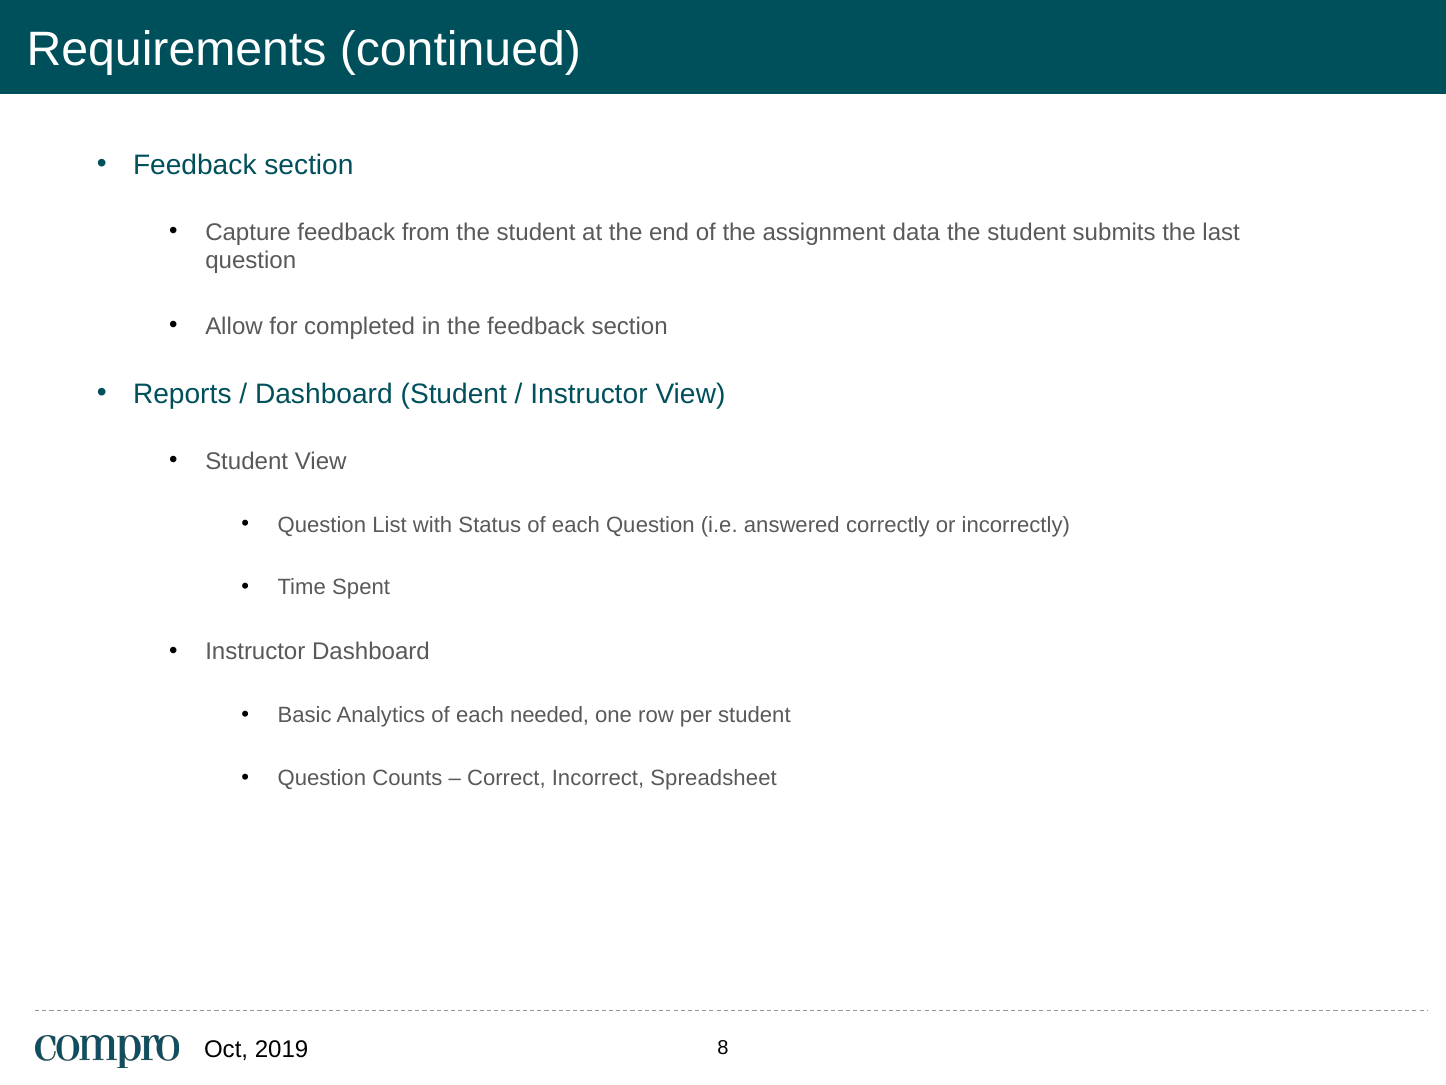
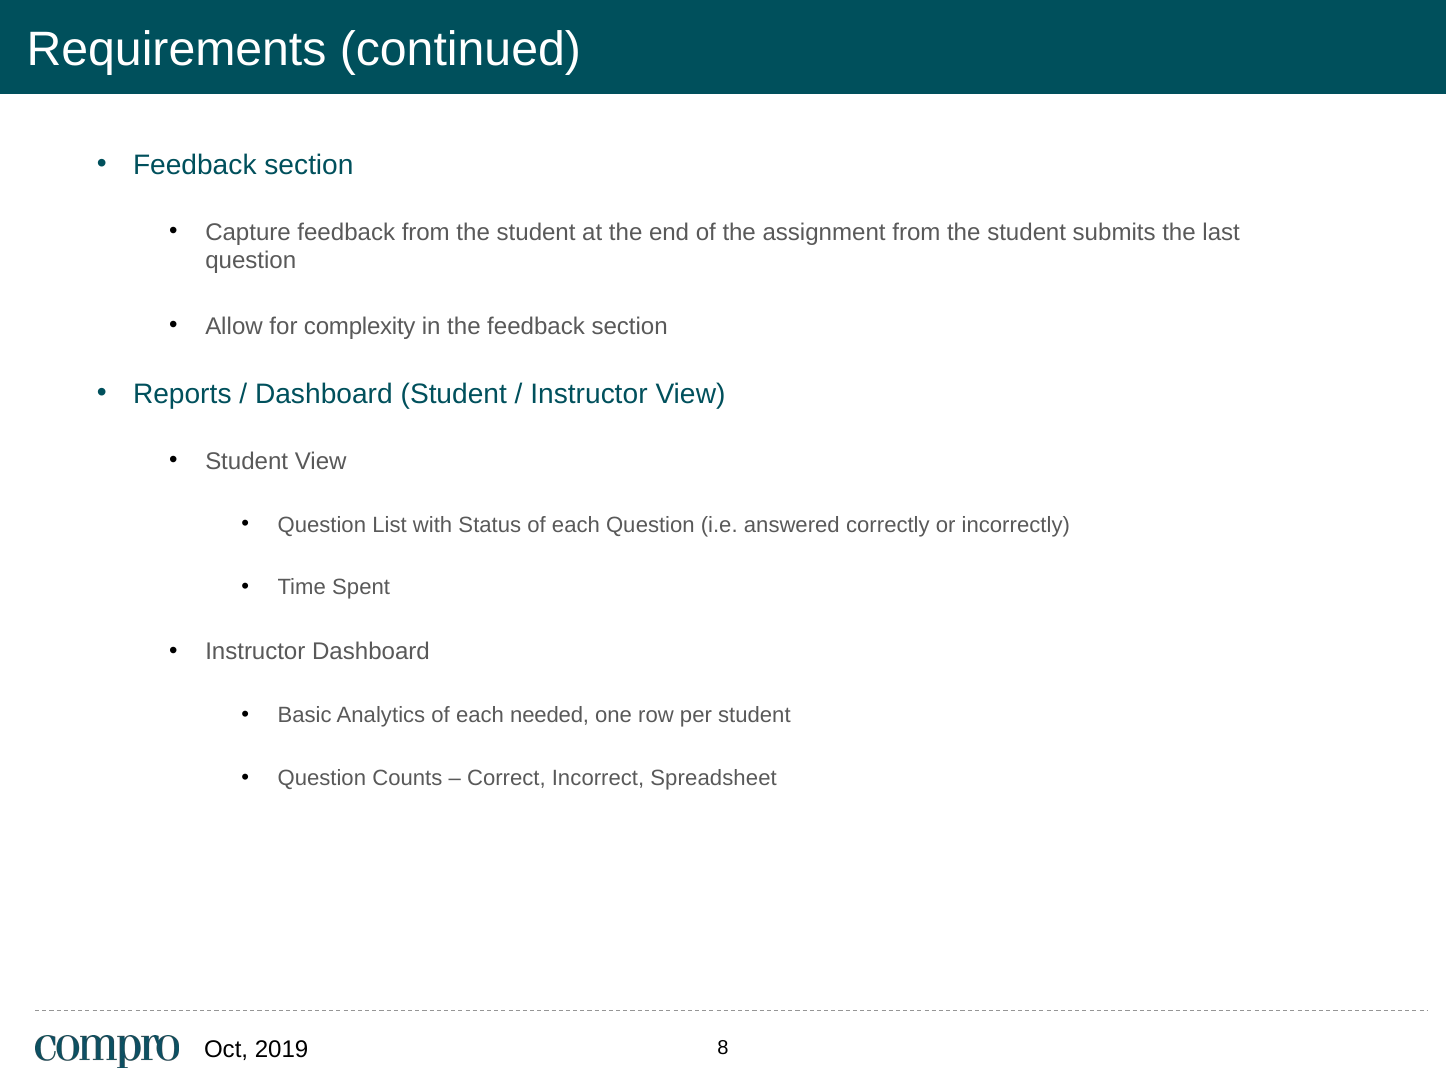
assignment data: data -> from (916, 232)
completed: completed -> complexity (360, 326)
